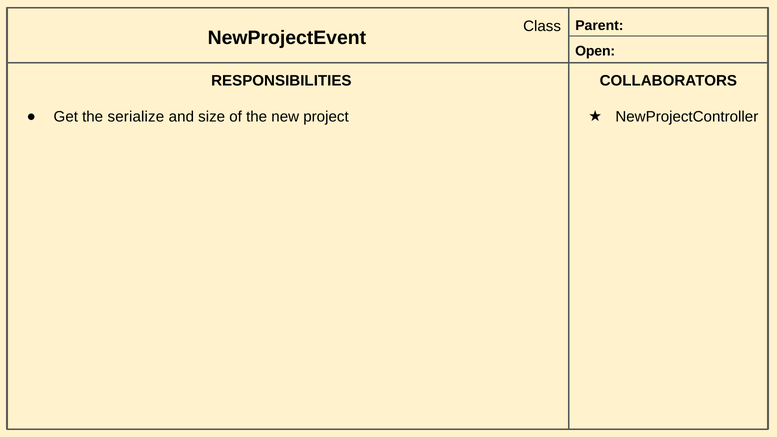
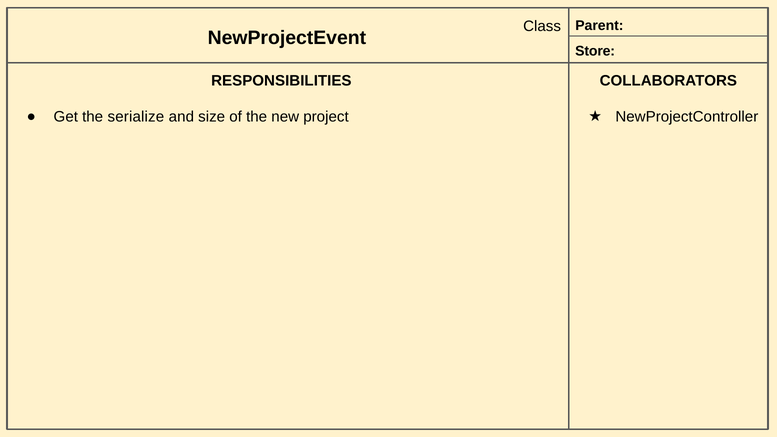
Open: Open -> Store (595, 51)
